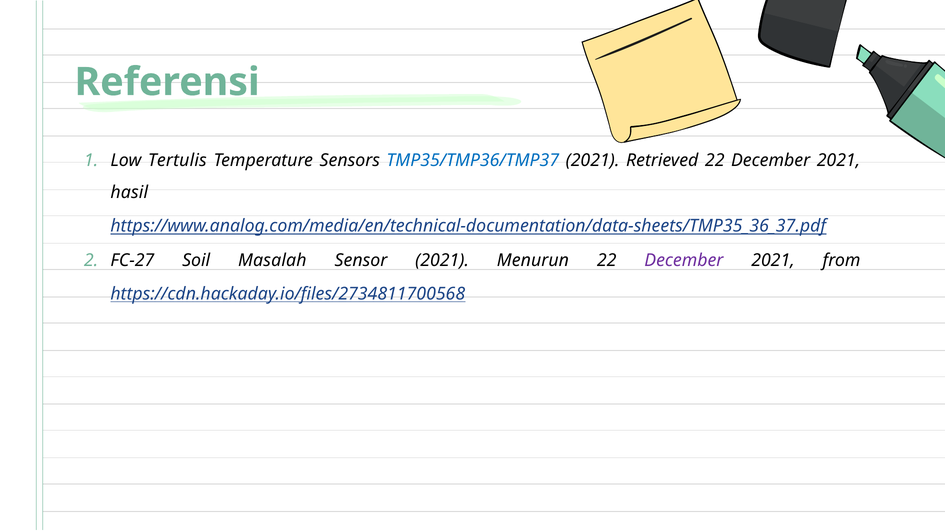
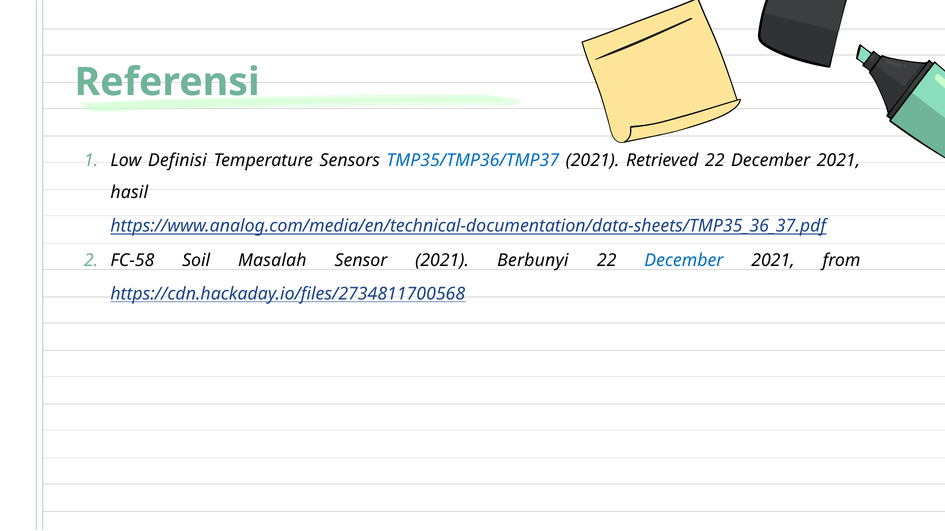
Tertulis: Tertulis -> Definisi (177, 161)
FC-27: FC-27 -> FC-58 (132, 261)
Menurun: Menurun -> Berbunyi (533, 261)
December colour: purple -> blue (684, 261)
